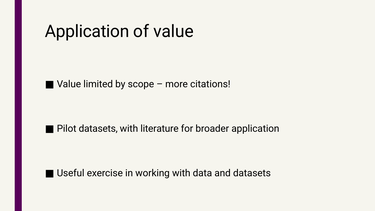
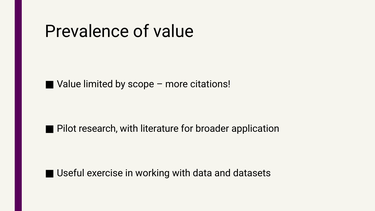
Application: Application -> Prevalence (87, 32)
Pilot datasets: datasets -> research (98, 129)
